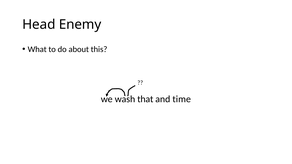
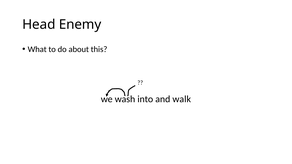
that: that -> into (145, 99)
time: time -> walk (182, 99)
